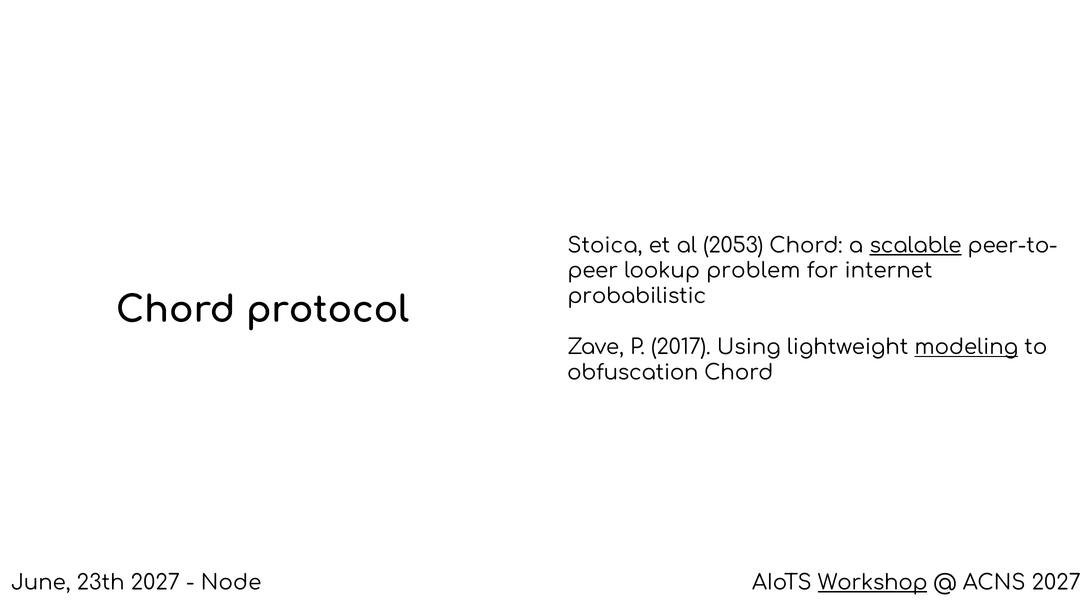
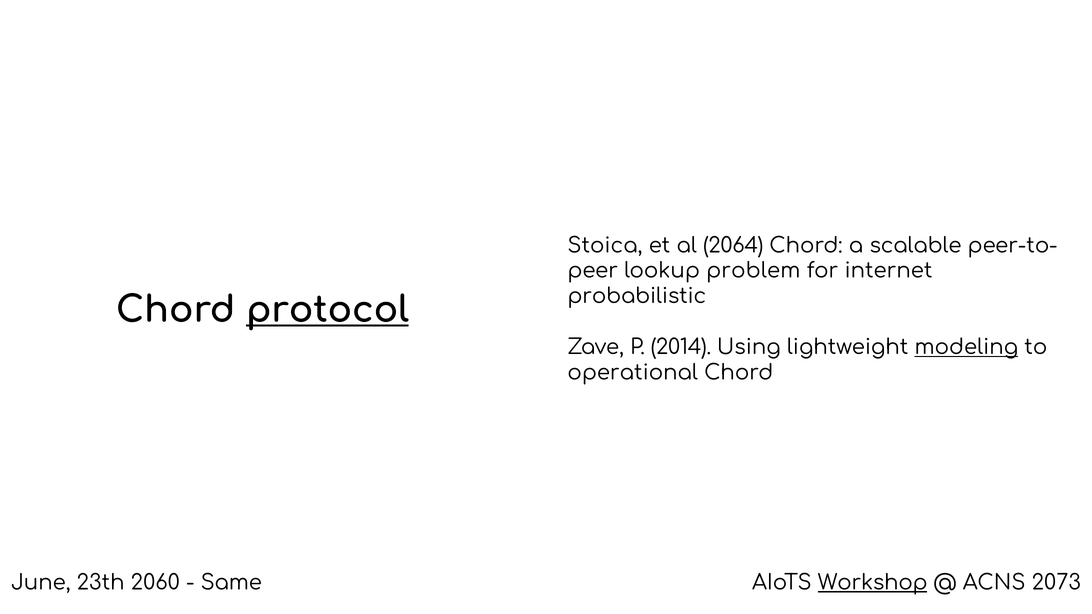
2053: 2053 -> 2064 (733, 246)
scalable underline: present -> none (915, 246)
protocol underline: none -> present (327, 310)
2017: 2017 -> 2014 (681, 348)
obfuscation: obfuscation -> operational (633, 373)
23th 2027: 2027 -> 2060 (155, 583)
Node: Node -> Same (231, 583)
ACNS 2027: 2027 -> 2073 (1056, 583)
